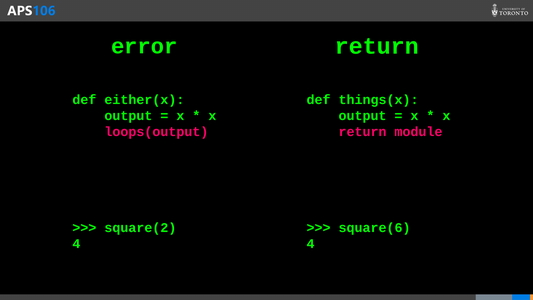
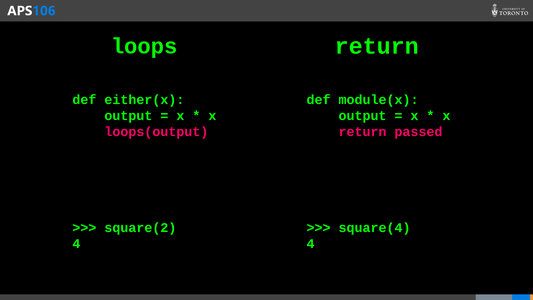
error: error -> loops (144, 46)
things(x: things(x -> module(x (379, 100)
module: module -> passed (418, 132)
square(6: square(6 -> square(4 (375, 228)
